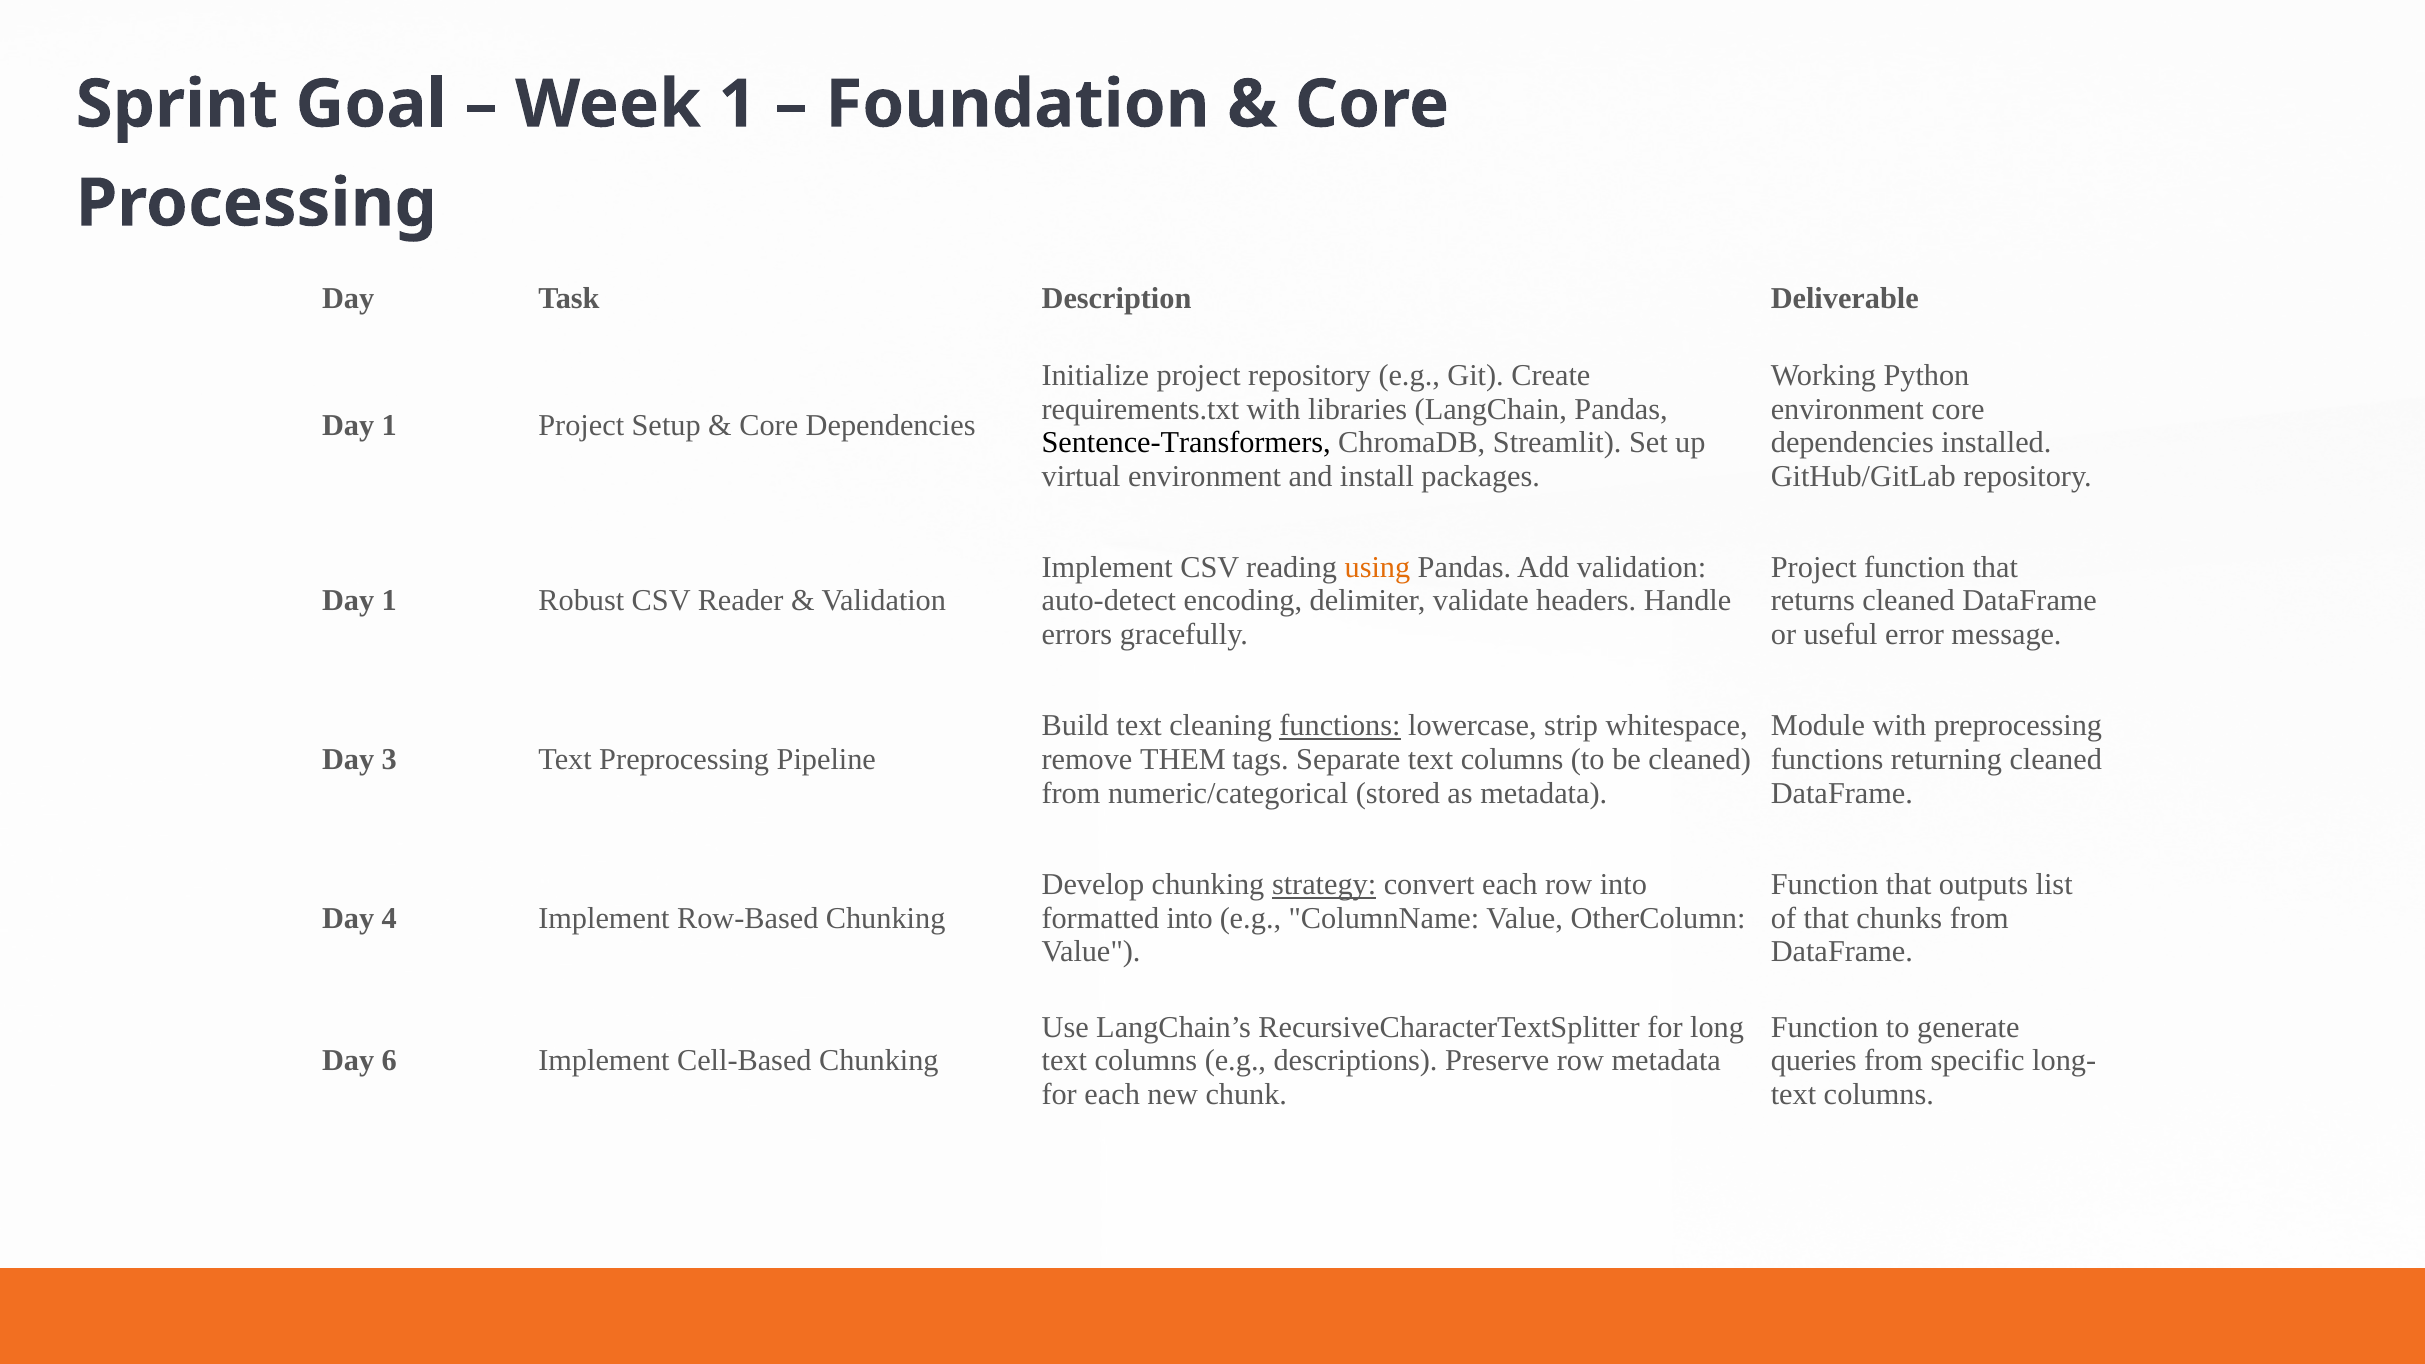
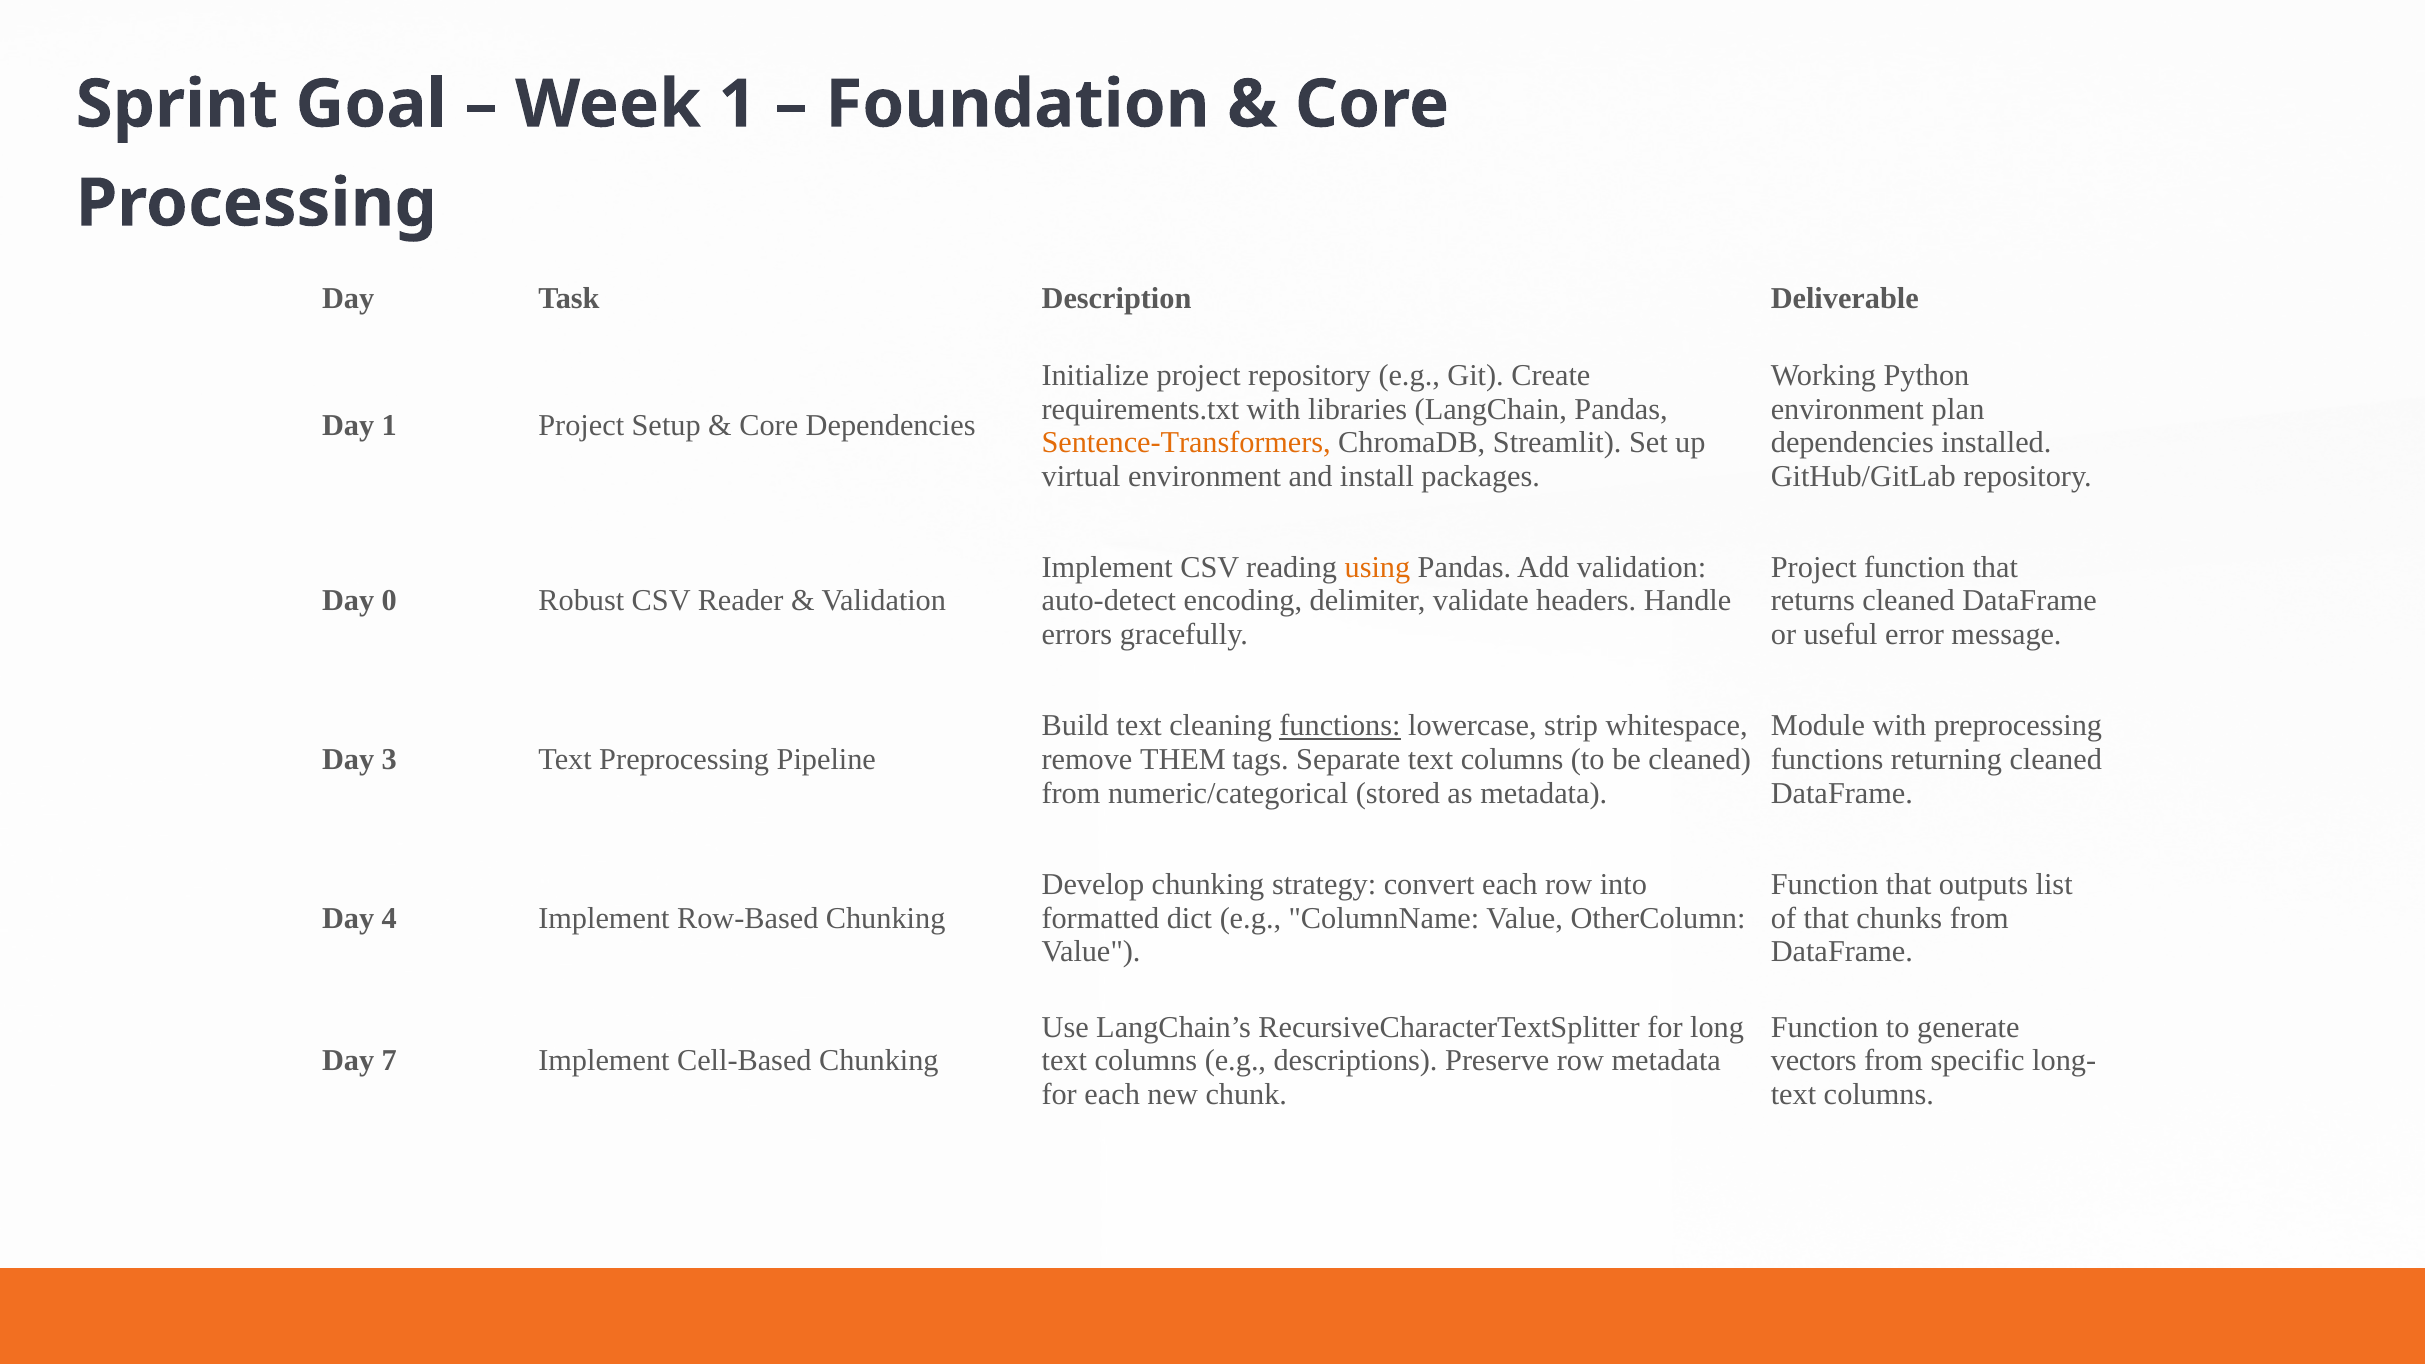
environment core: core -> plan (1958, 409)
Sentence-Transformers colour: black -> orange (1186, 443)
1: 1 -> 0 (389, 601)
strategy underline: present -> none (1324, 885)
formatted into: into -> dict (1189, 918)
6: 6 -> 7 (389, 1061)
queries: queries -> vectors (1814, 1061)
